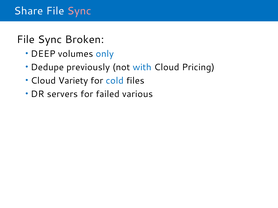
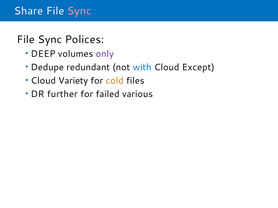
Broken: Broken -> Polices (84, 40)
only colour: blue -> purple (105, 54)
previously: previously -> redundant (88, 67)
Pricing: Pricing -> Except (198, 67)
cold colour: blue -> orange (115, 81)
servers: servers -> further (62, 94)
